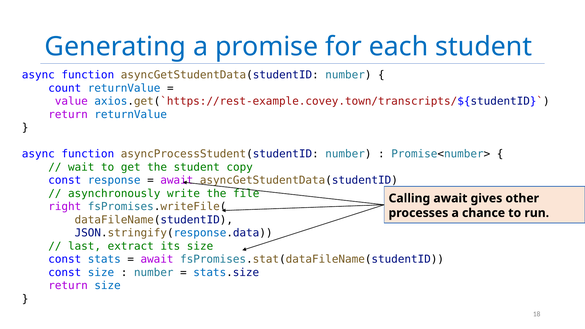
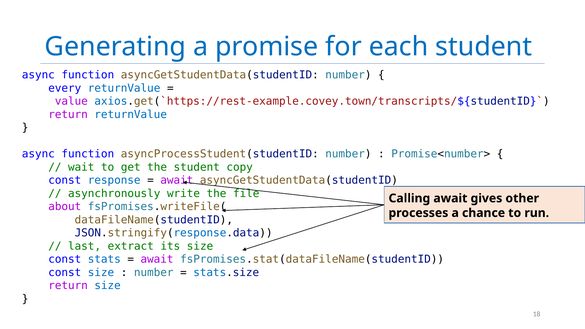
count: count -> every (65, 88)
right: right -> about (65, 207)
